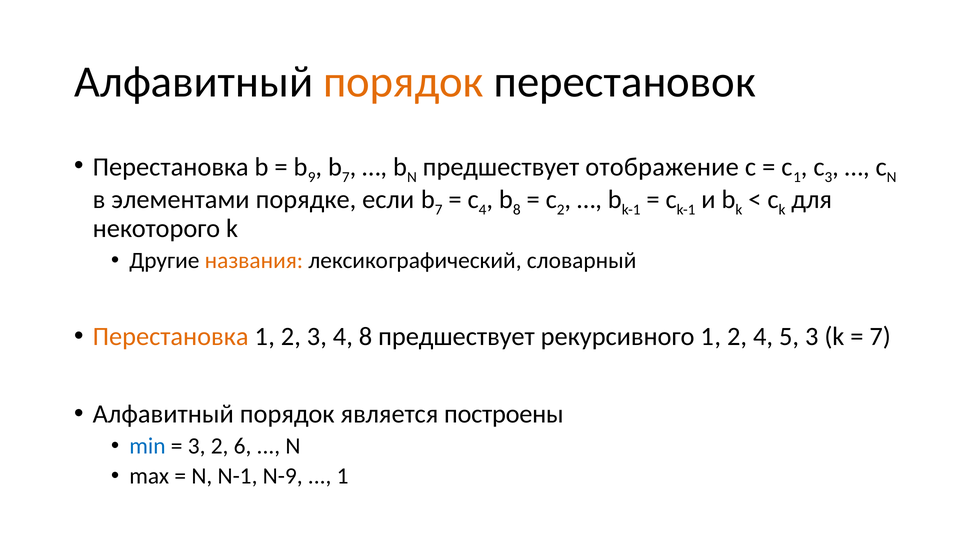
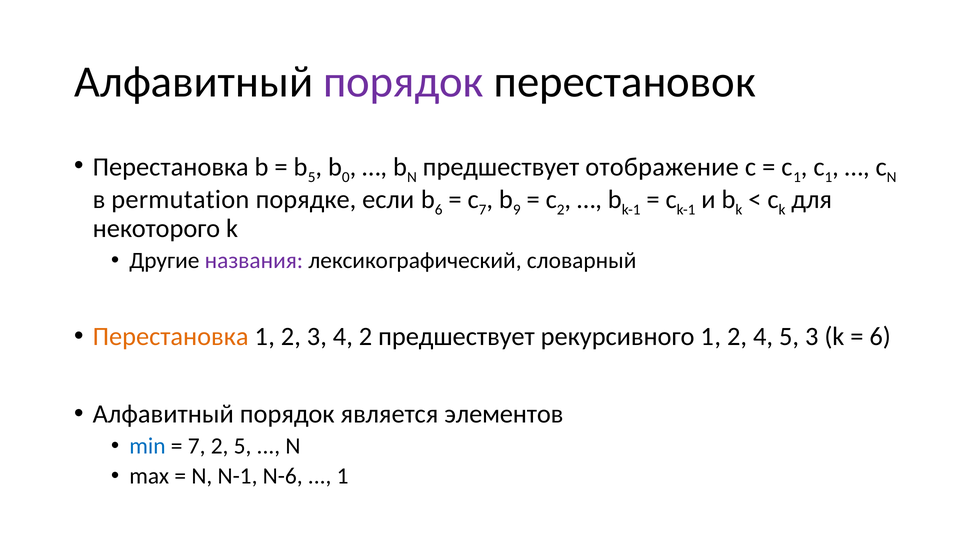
порядок colour: orange -> purple (403, 82)
b 9: 9 -> 5 (312, 177)
7: 7 -> 0 (346, 177)
3: 3 -> 1 (828, 177)
элементами: элементами -> permutation (180, 199)
если b 7: 7 -> 6 (439, 210)
c 4: 4 -> 7 (483, 210)
b 8: 8 -> 9 (517, 210)
названия colour: orange -> purple (254, 261)
4 8: 8 -> 2 (366, 336)
7: 7 -> 6 (880, 336)
построены: построены -> элементов (504, 414)
3: 3 -> 7 (197, 446)
2 6: 6 -> 5 (243, 446)
N-9: N-9 -> N-6 (283, 476)
